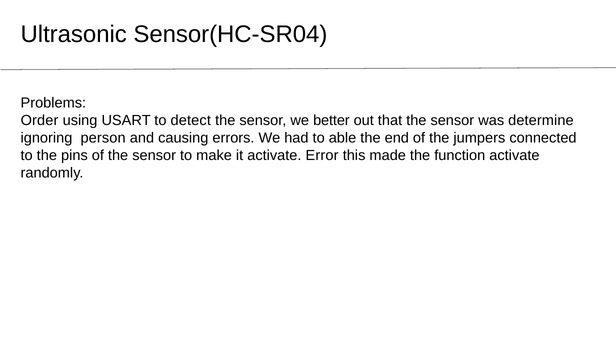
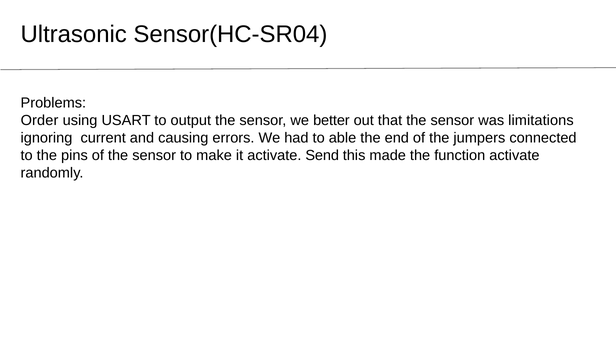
detect: detect -> output (191, 120)
determine: determine -> limitations (541, 120)
person: person -> current (103, 138)
Error: Error -> Send (322, 155)
